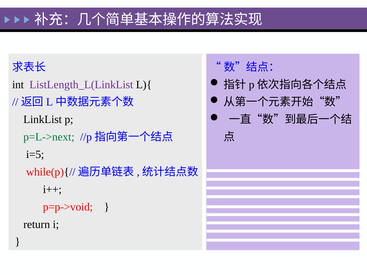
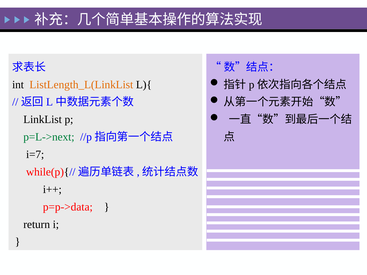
ListLength_L(LinkList colour: purple -> orange (81, 85)
i=5: i=5 -> i=7 (35, 155)
p=p->void: p=p->void -> p=p->data (68, 207)
